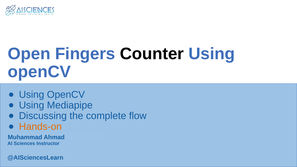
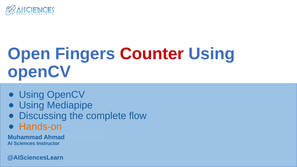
Counter colour: black -> red (152, 54)
